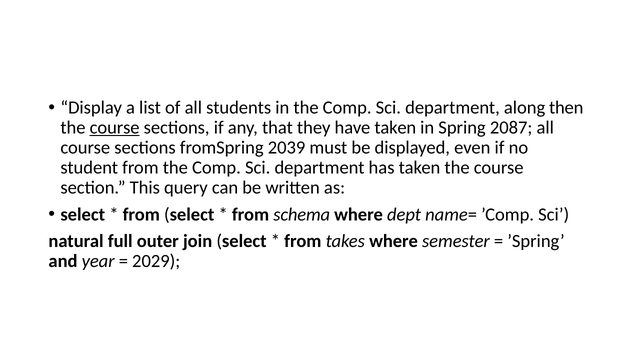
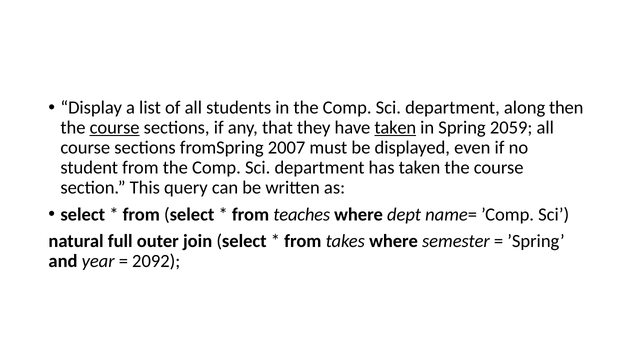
taken underline: none -> present (395, 128)
2087: 2087 -> 2059 (511, 128)
2039: 2039 -> 2007 (287, 148)
schema: schema -> teaches (302, 214)
2029: 2029 -> 2092 (156, 261)
